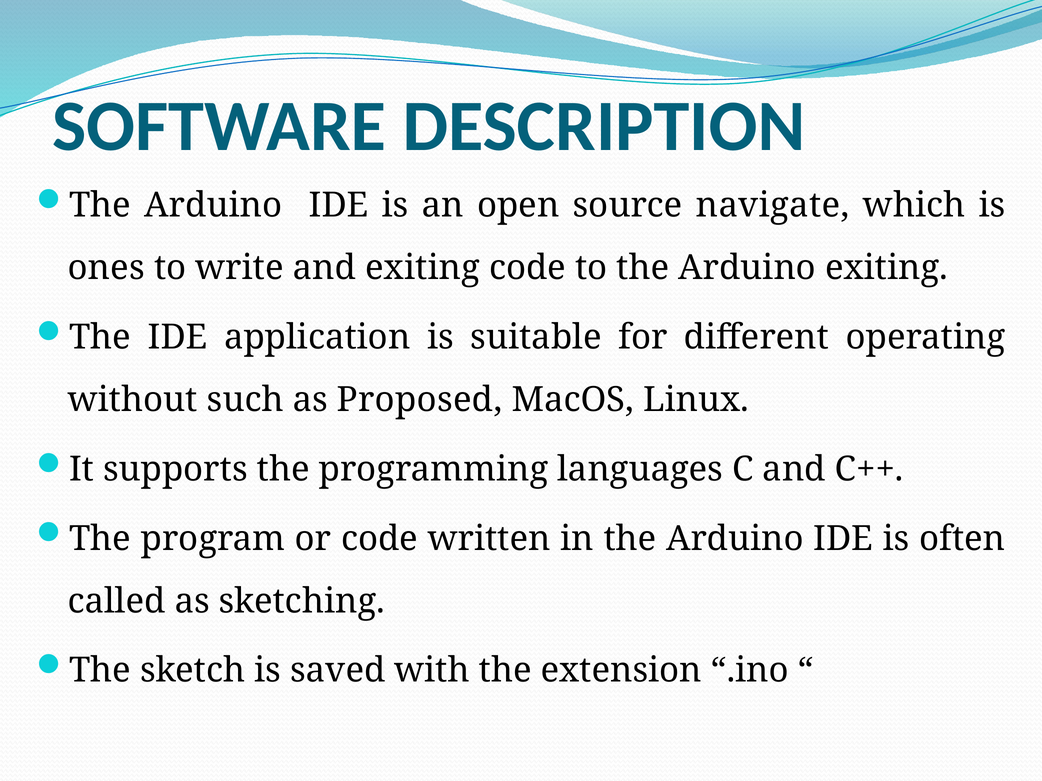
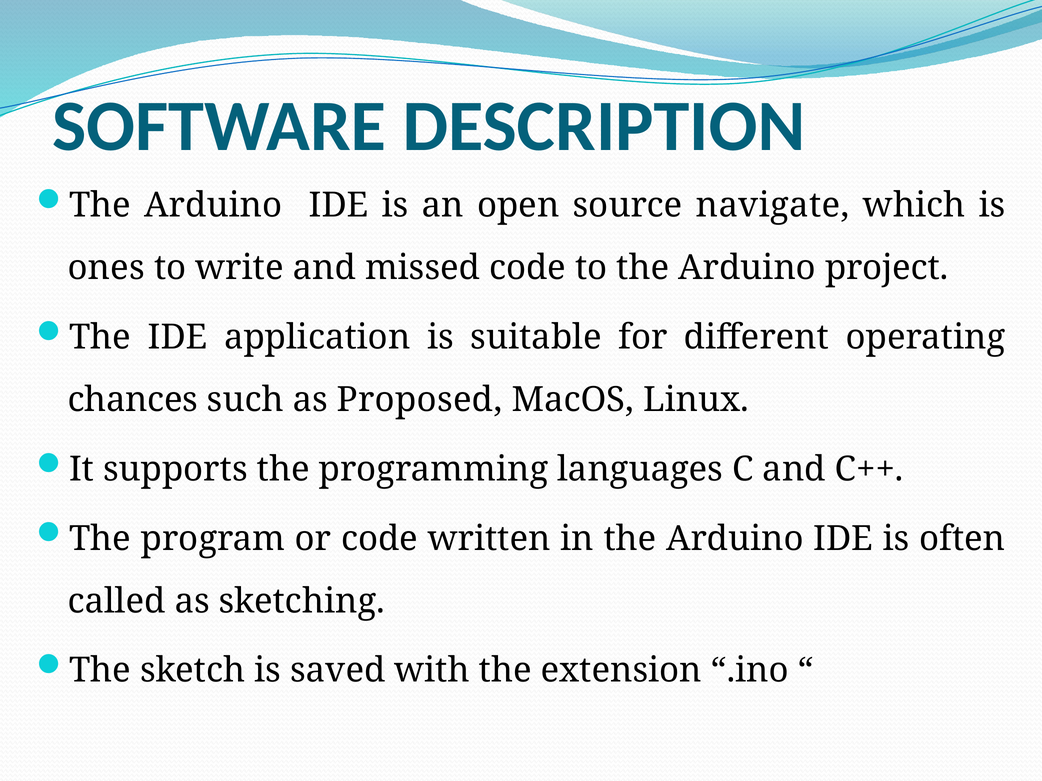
and exiting: exiting -> missed (423, 268)
Arduino exiting: exiting -> project (887, 268)
without: without -> chances (133, 400)
